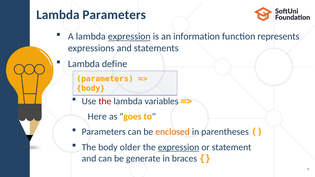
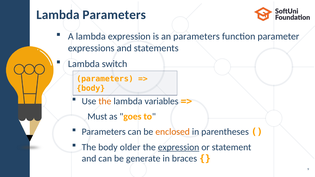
expression underline: present -> none (129, 36)
an information: information -> parameters (196, 36)
represents: represents -> parameter (278, 36)
define: define -> switch (115, 64)
the colour: red -> orange (105, 101)
Here: Here -> Must (97, 117)
